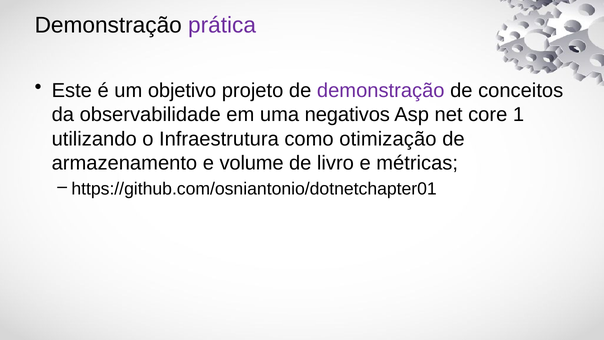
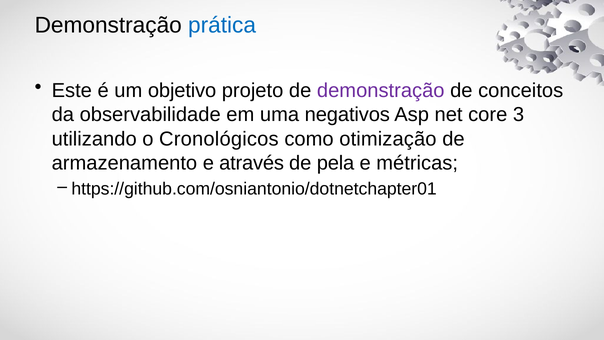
prática colour: purple -> blue (222, 25)
1: 1 -> 3 (519, 115)
Infraestrutura: Infraestrutura -> Cronológicos (219, 139)
volume: volume -> através (252, 163)
livro: livro -> pela (336, 163)
